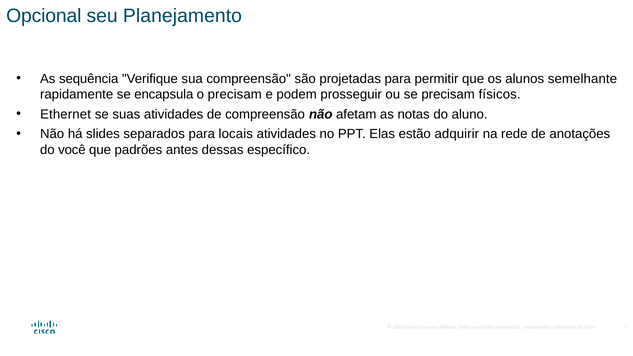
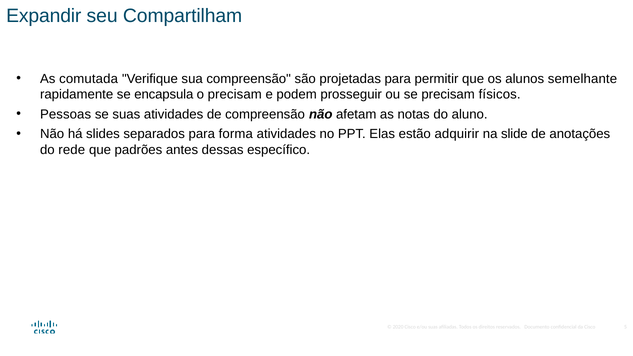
Opcional: Opcional -> Expandir (44, 16)
Planejamento: Planejamento -> Compartilham (183, 16)
sequência: sequência -> comutada (89, 79)
Ethernet: Ethernet -> Pessoas (66, 114)
locais: locais -> forma (236, 134)
rede: rede -> slide (514, 134)
você: você -> rede (72, 150)
